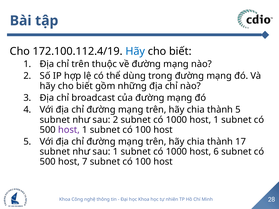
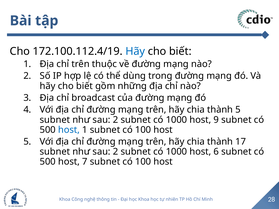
1000 host 1: 1 -> 9 (216, 120)
host colour: purple -> blue (69, 130)
1: 1 -> 2 (116, 152)
